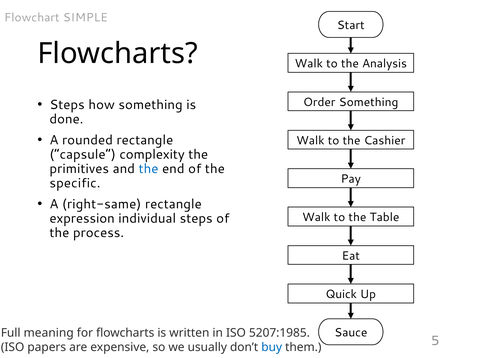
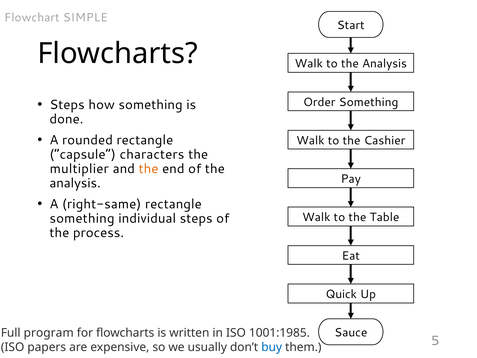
complexity: complexity -> characters (152, 154)
primitives: primitives -> multiplier (79, 169)
the colour: blue -> orange (149, 169)
specific: specific -> analysis (75, 183)
expression: expression -> something (82, 218)
meaning: meaning -> program (49, 333)
5207:1985: 5207:1985 -> 1001:1985 (279, 333)
